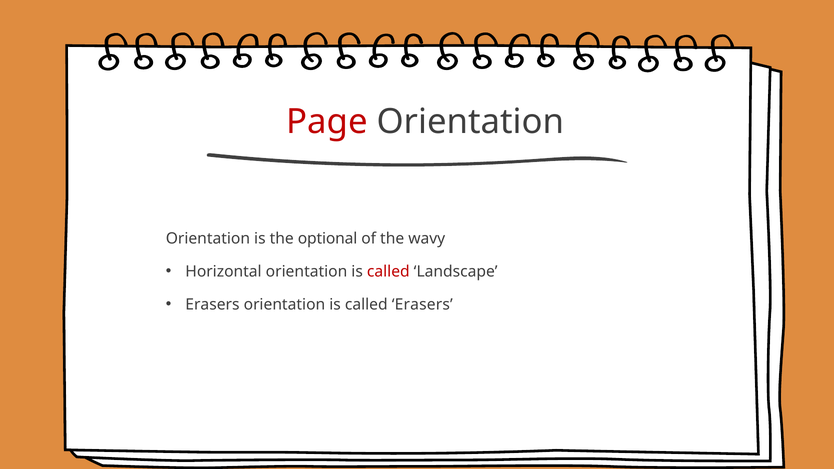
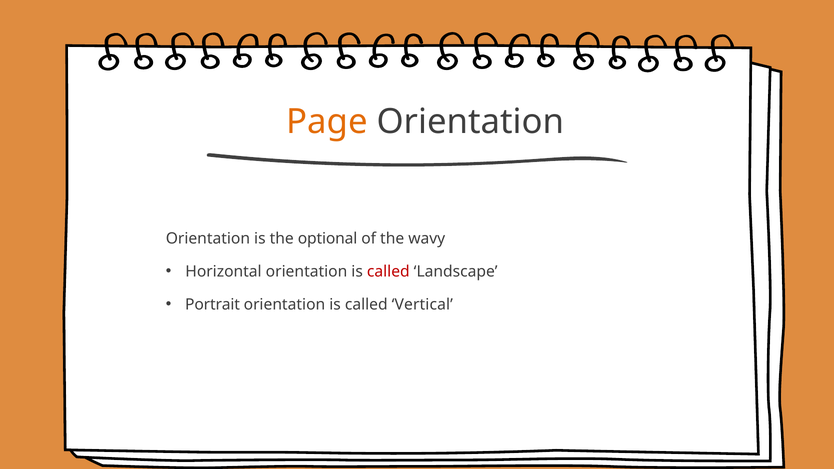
Page colour: red -> orange (327, 122)
Erasers: Erasers -> Portrait (213, 305)
called Erasers: Erasers -> Vertical (422, 305)
